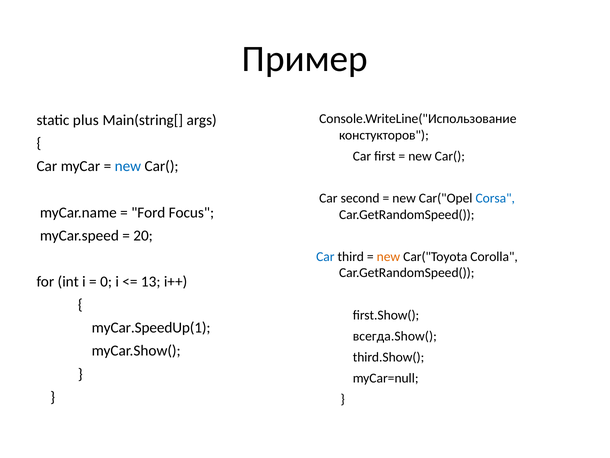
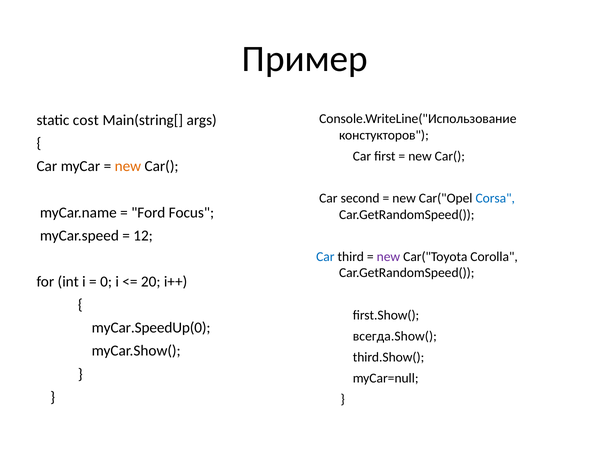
plus: plus -> cost (86, 120)
new colour: blue -> orange (128, 166)
20: 20 -> 12 (143, 235)
new colour: orange -> purple (388, 256)
13: 13 -> 20 (151, 281)
myCar.SpeedUp(1: myCar.SpeedUp(1 -> myCar.SpeedUp(0 (151, 328)
